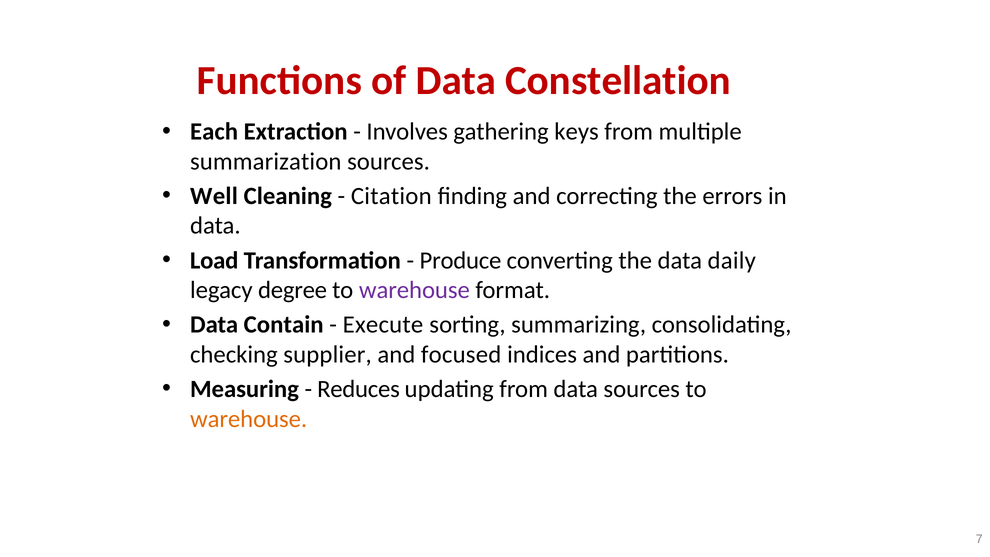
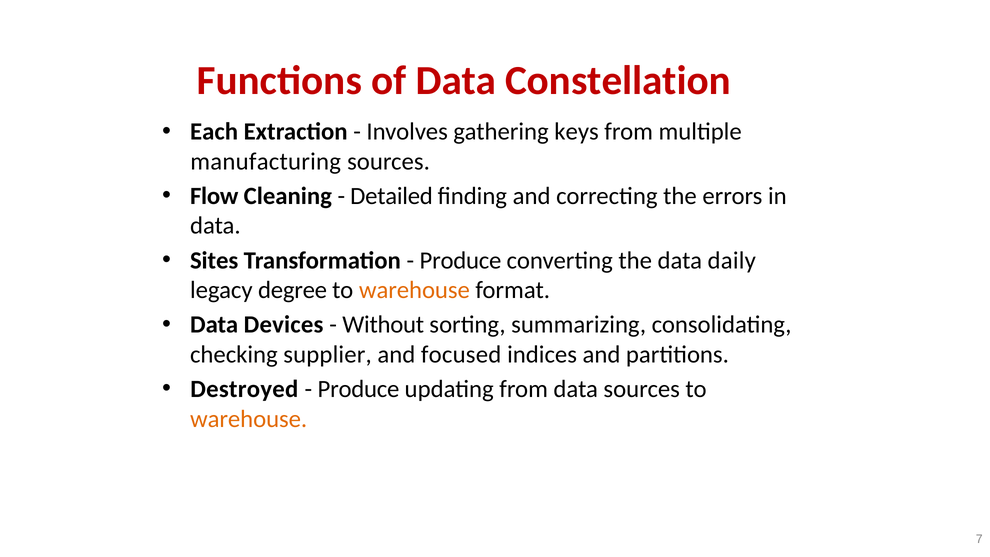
summarization: summarization -> manufacturing (266, 161)
Well: Well -> Flow (214, 196)
Citation: Citation -> Detailed (392, 196)
Load: Load -> Sites (214, 260)
warehouse colour: purple -> orange (414, 290)
Contain: Contain -> Devices (284, 325)
Execute: Execute -> Without (383, 325)
Measuring: Measuring -> Destroyed (244, 389)
Reduces: Reduces -> Produce (358, 389)
